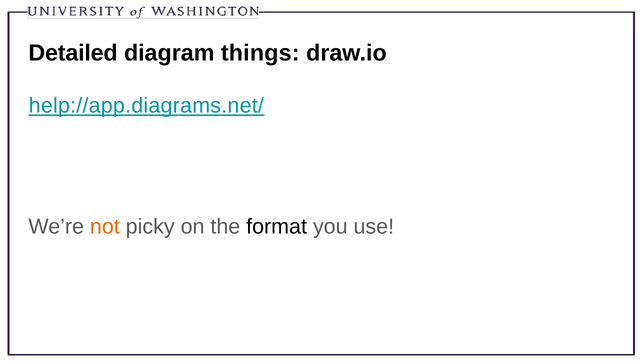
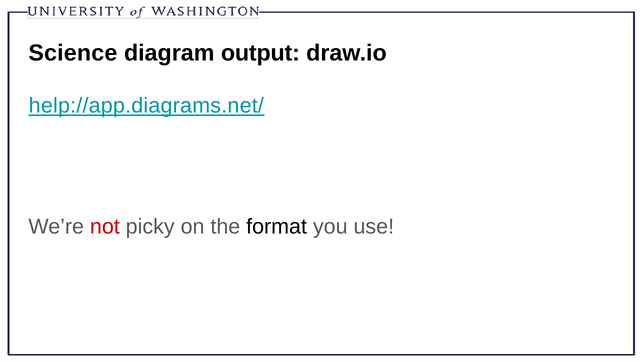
Detailed: Detailed -> Science (73, 53)
things: things -> output (260, 53)
not colour: orange -> red (105, 227)
